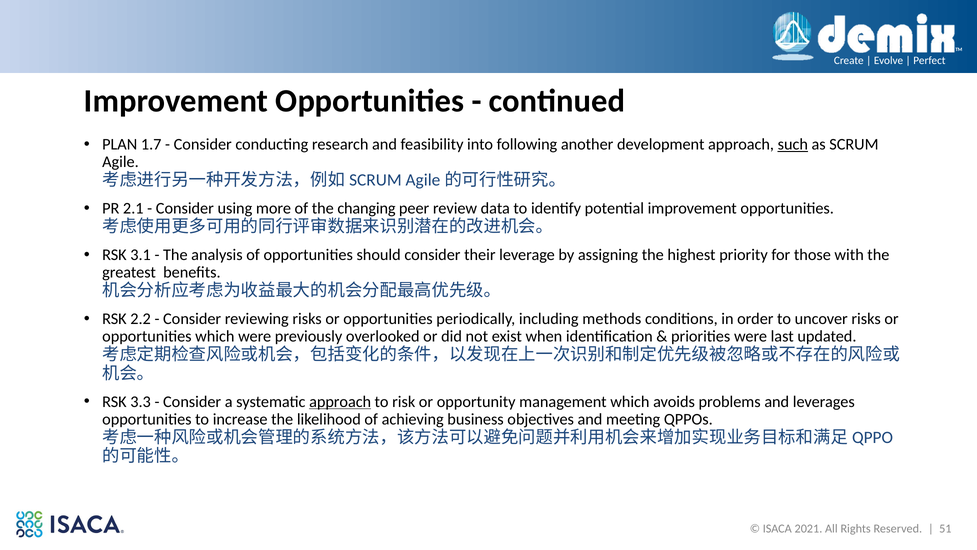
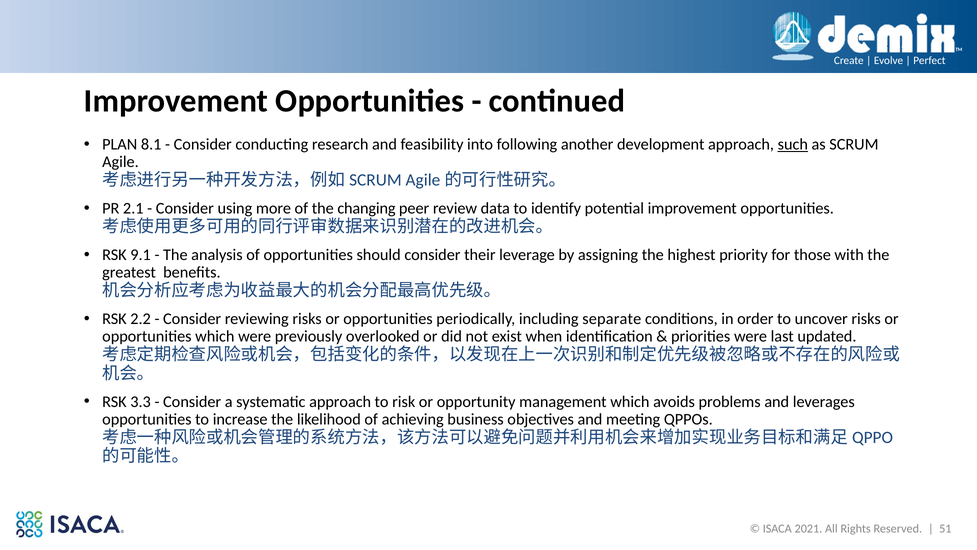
1.7: 1.7 -> 8.1 (151, 144)
3.1: 3.1 -> 9.1 (141, 255)
methods: methods -> separate (612, 319)
approach underline: present -> none (340, 401)
